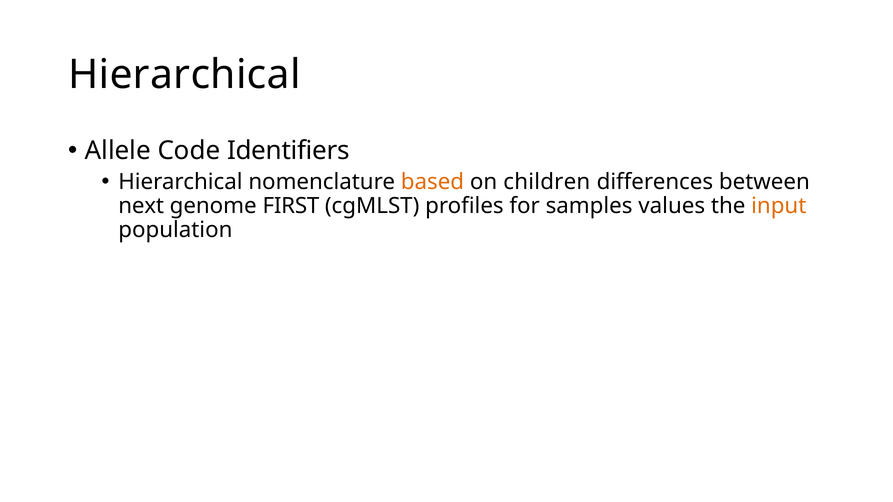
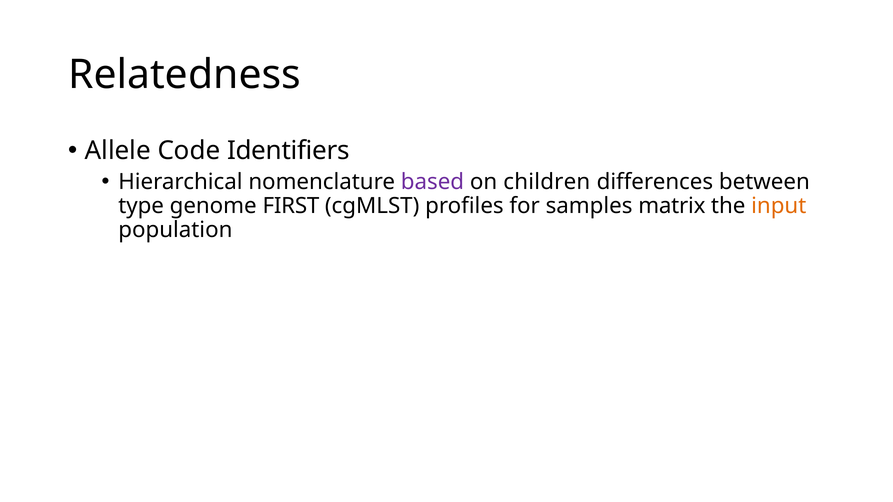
Hierarchical: Hierarchical -> Relatedness (184, 75)
based colour: orange -> purple (432, 182)
next: next -> type (141, 206)
values: values -> matrix (672, 206)
